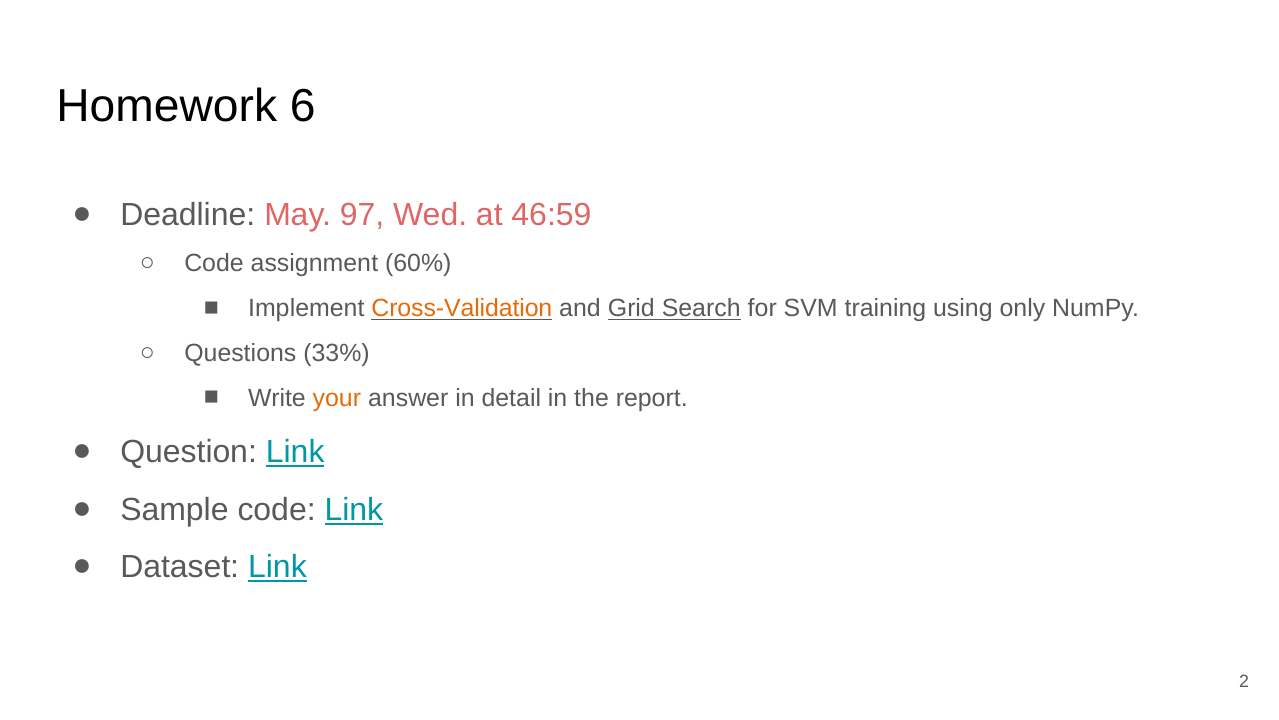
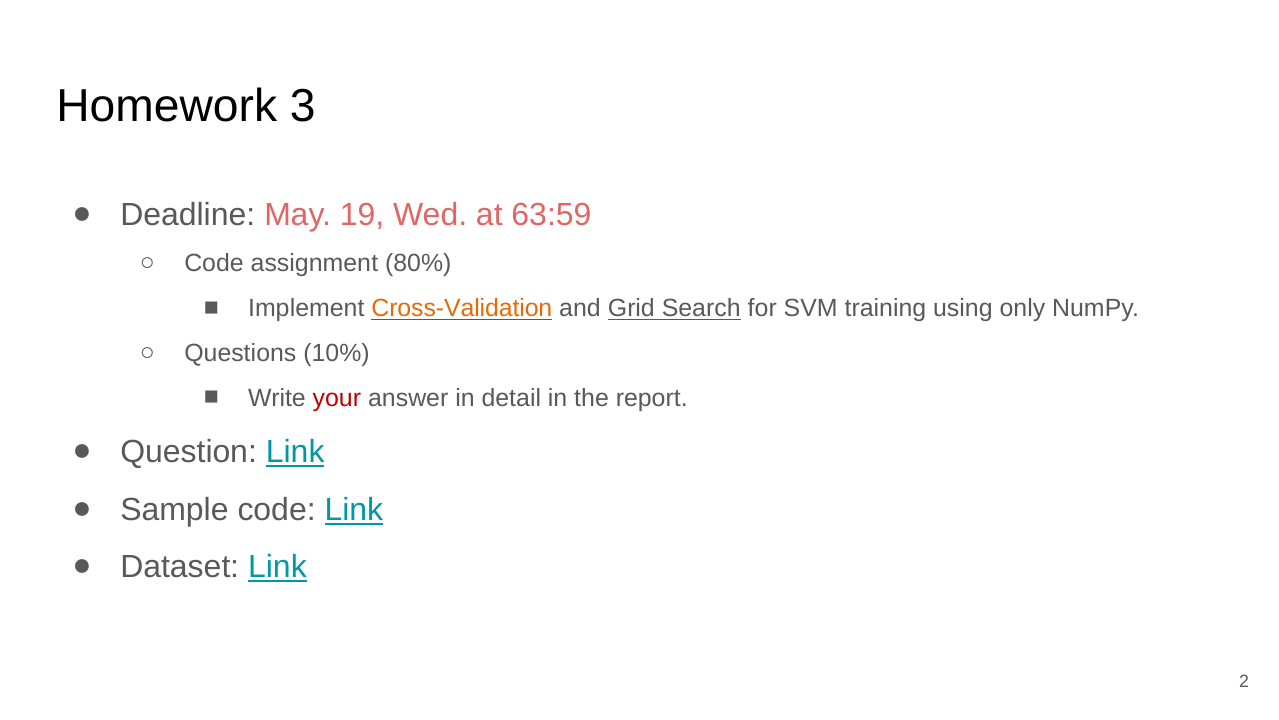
6: 6 -> 3 (303, 106)
97: 97 -> 19 (362, 215)
46:59: 46:59 -> 63:59 (551, 215)
60%: 60% -> 80% (418, 263)
33%: 33% -> 10% (336, 353)
your colour: orange -> red (337, 398)
